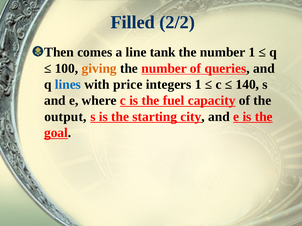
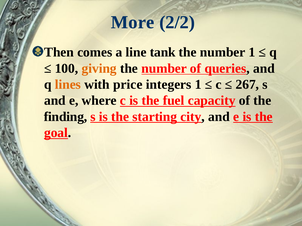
Filled: Filled -> More (133, 22)
lines colour: blue -> orange (68, 85)
140: 140 -> 267 (247, 85)
output: output -> finding (66, 117)
